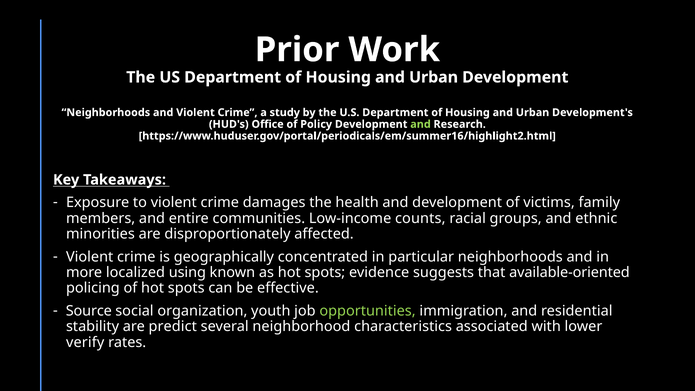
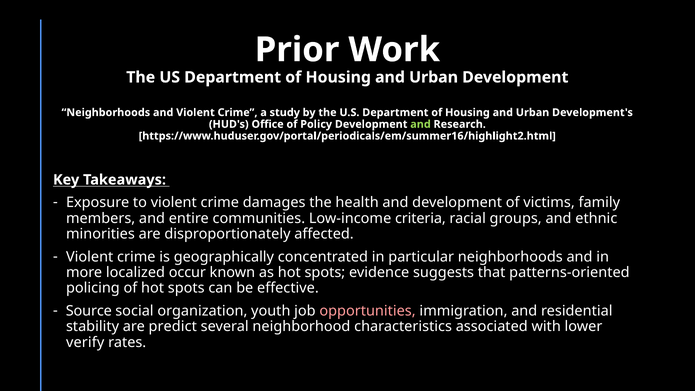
counts: counts -> criteria (420, 218)
using: using -> occur (187, 272)
available-oriented: available-oriented -> patterns-oriented (569, 272)
opportunities colour: light green -> pink (368, 311)
